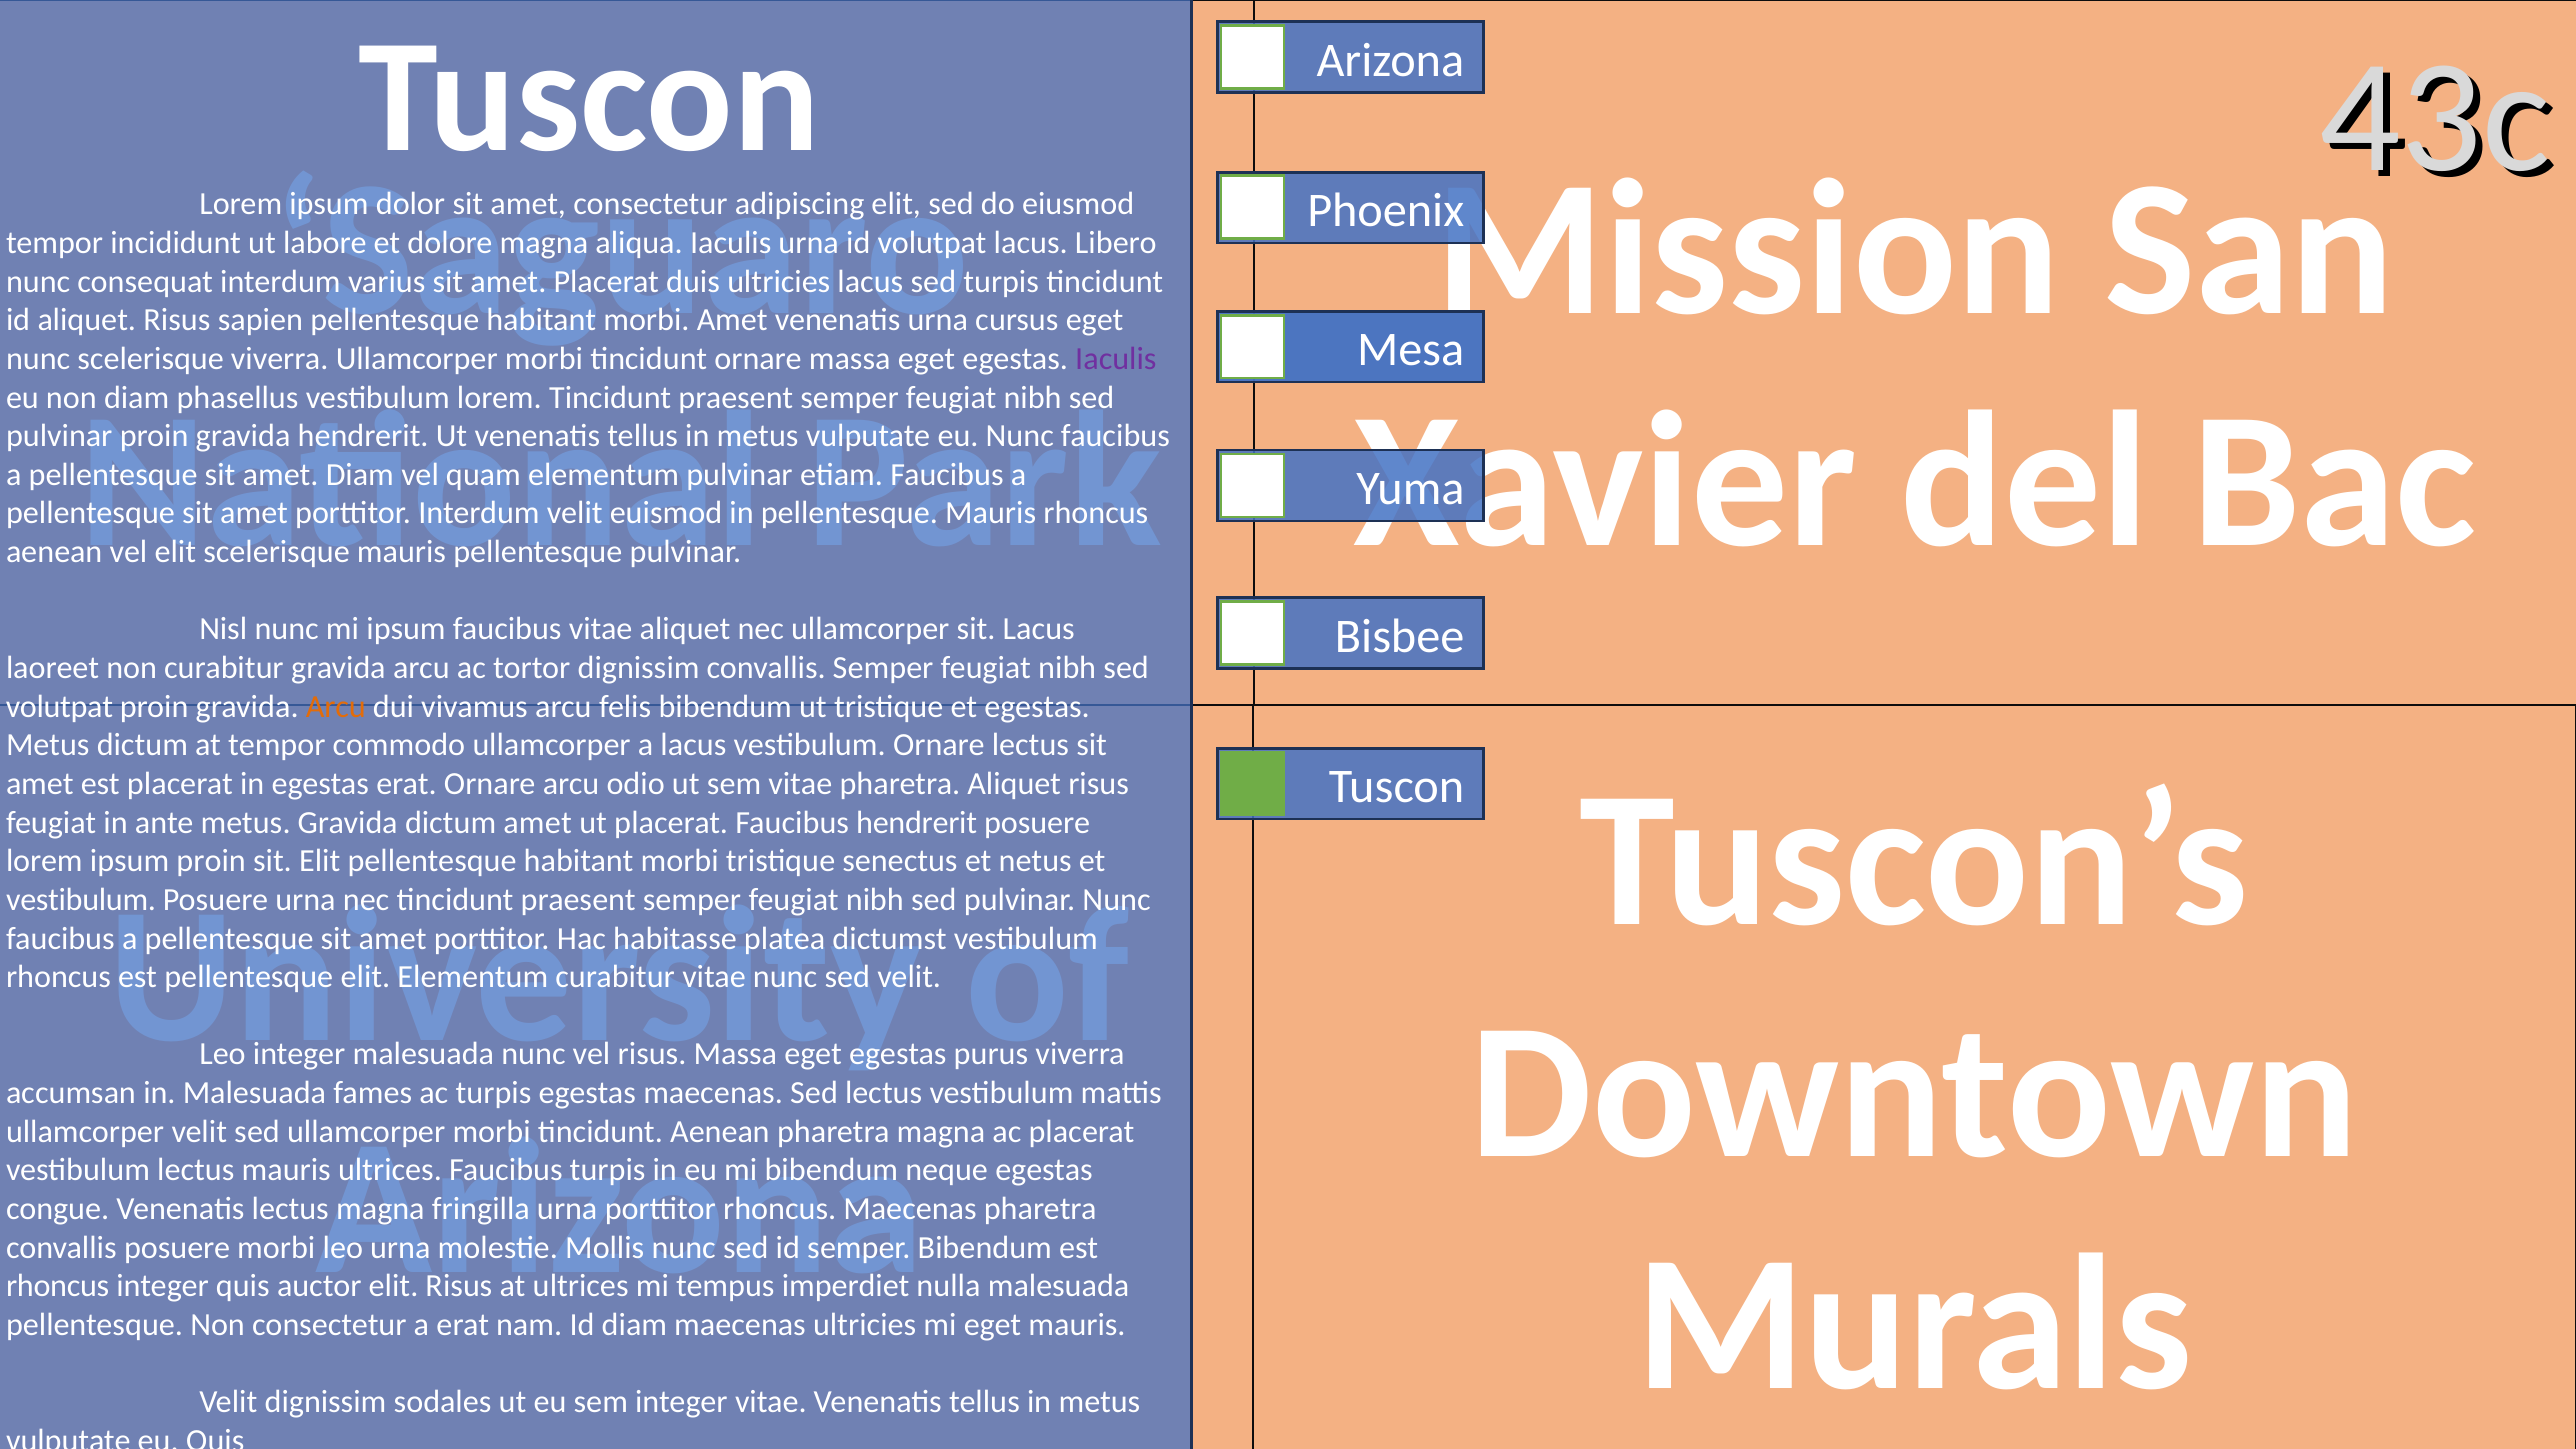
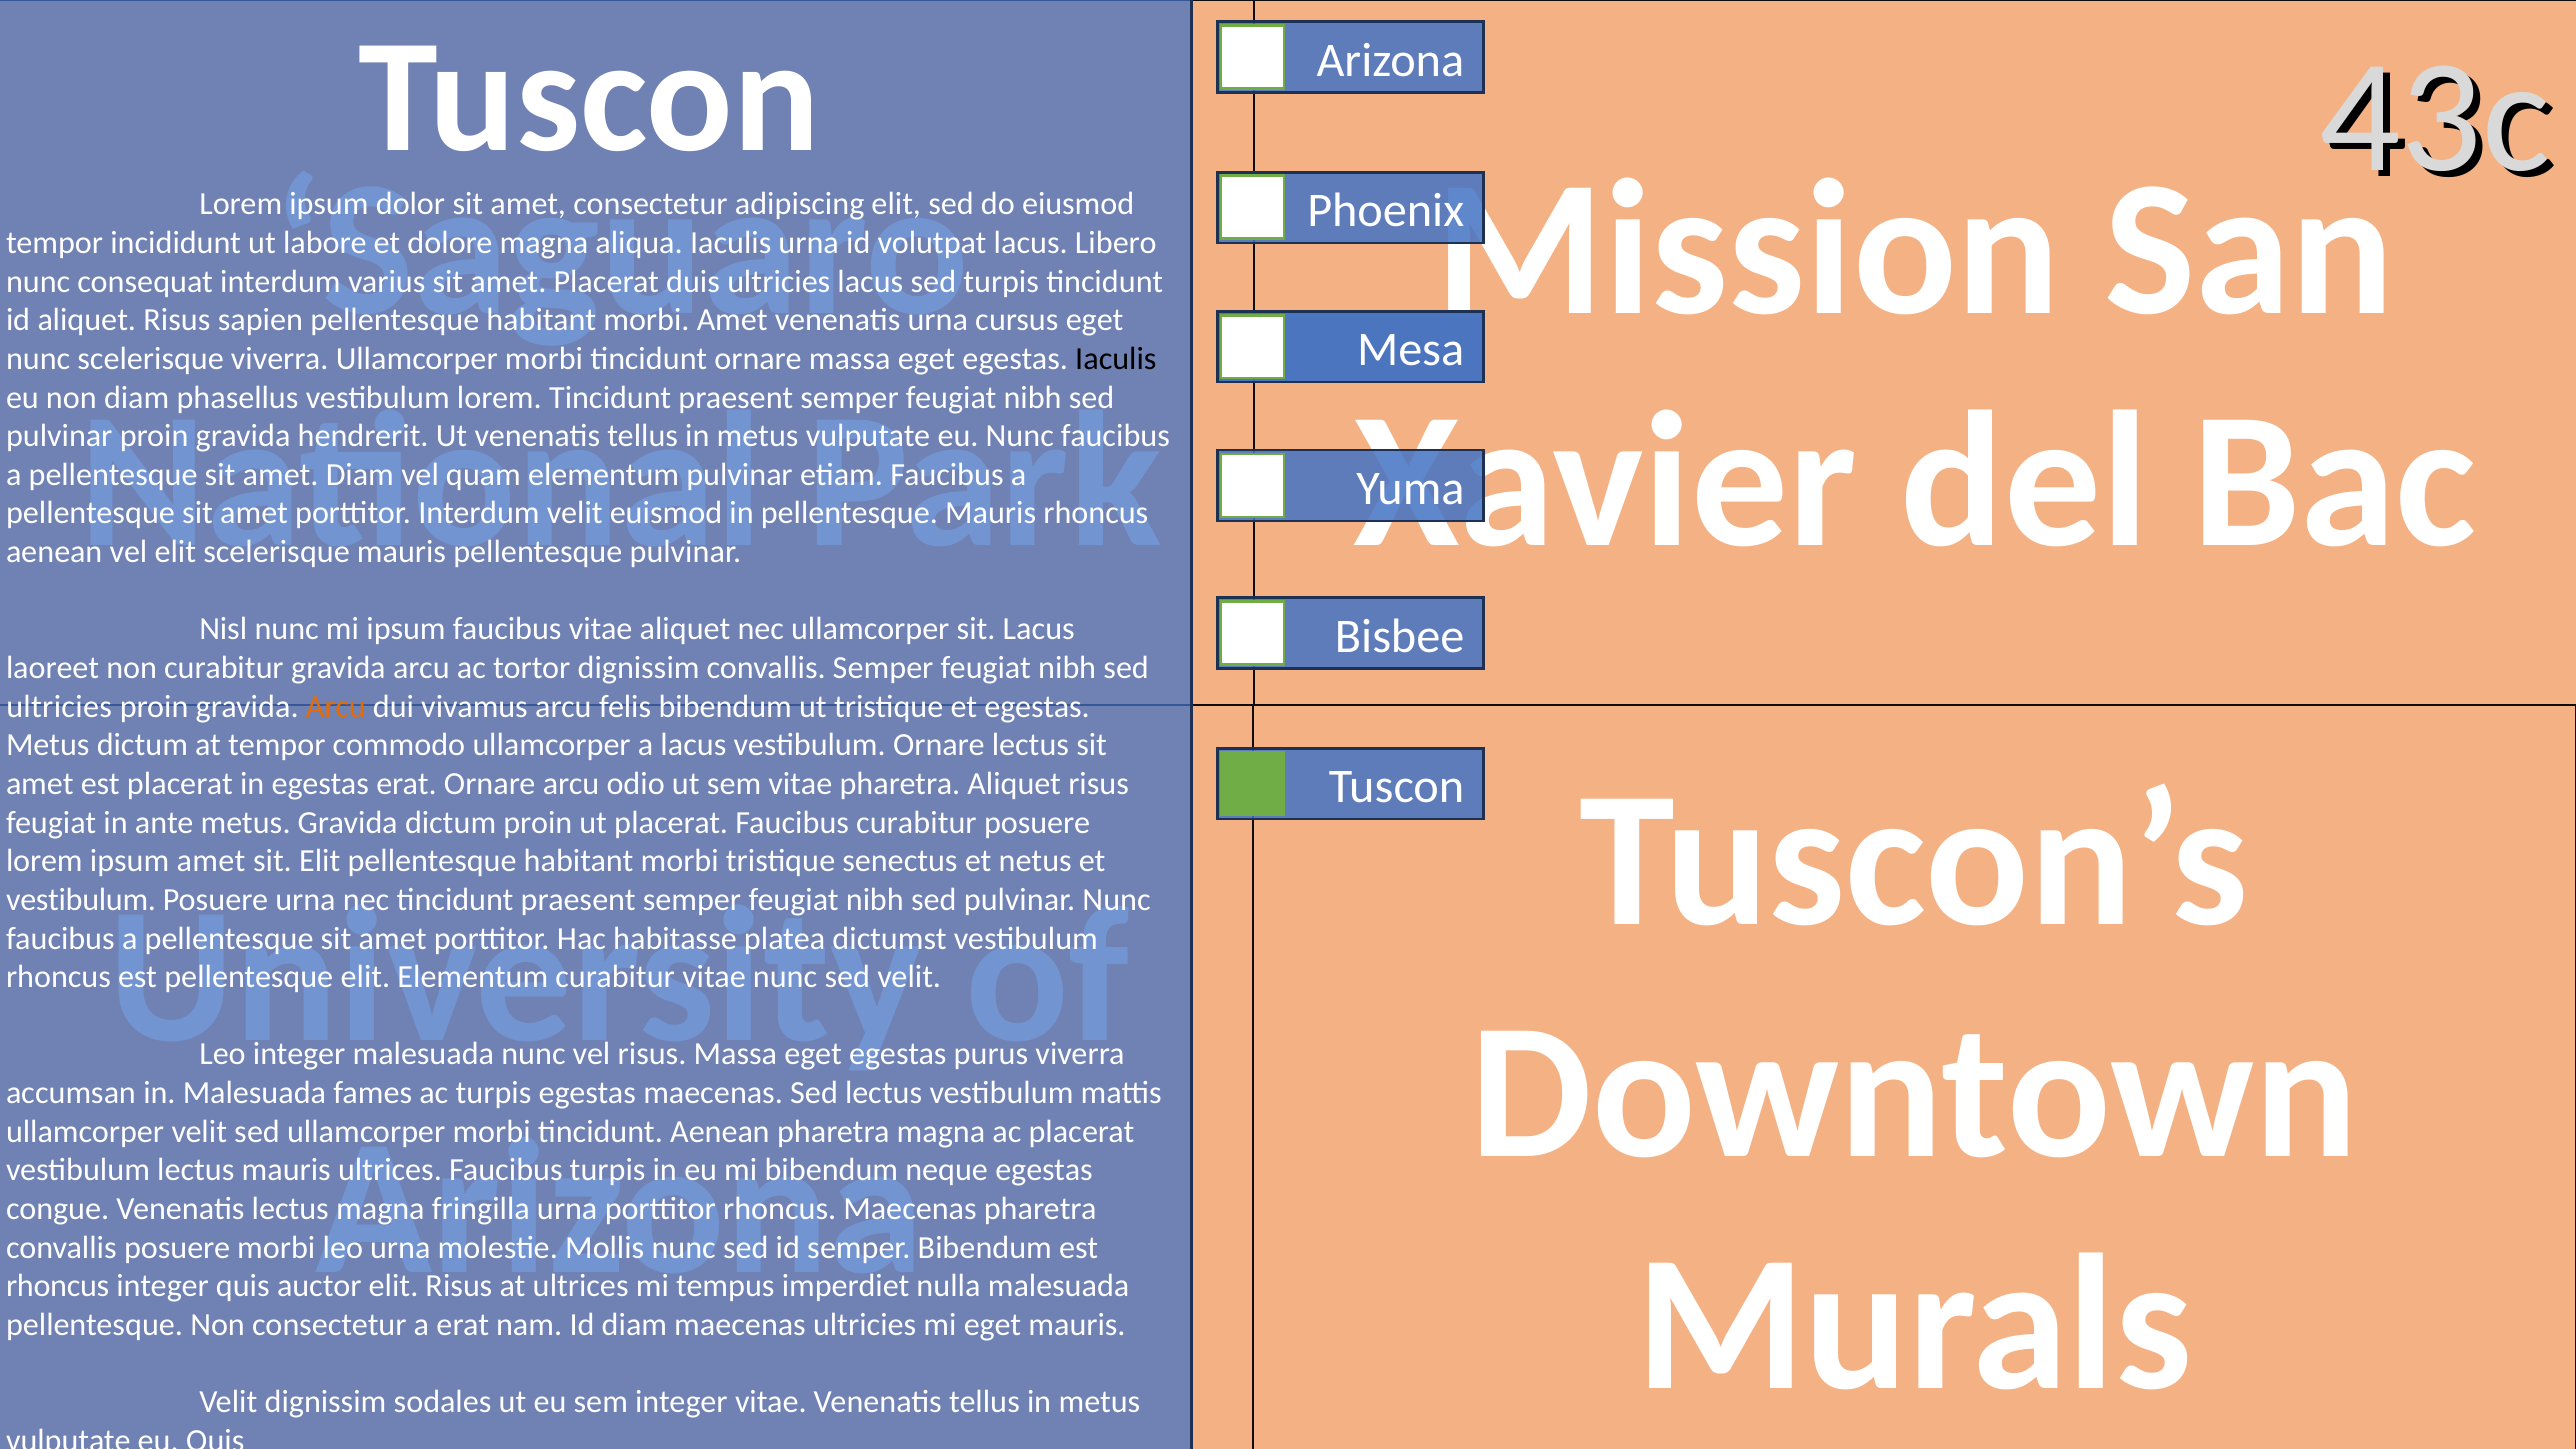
Iaculis colour: purple -> black (1116, 359)
volutpat: volutpat -> ultricies (59, 707)
dictum amet: amet -> proin (538, 822)
Faucibus hendrerit: hendrerit -> curabitur (916, 822)
ipsum proin: proin -> amet (211, 861)
